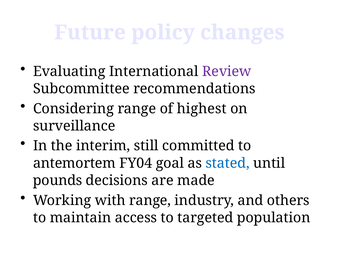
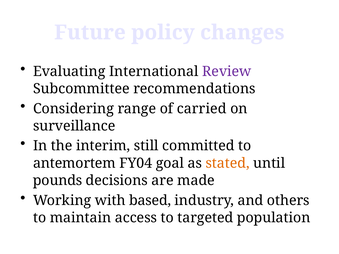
highest: highest -> carried (202, 109)
stated colour: blue -> orange (228, 163)
with range: range -> based (150, 201)
